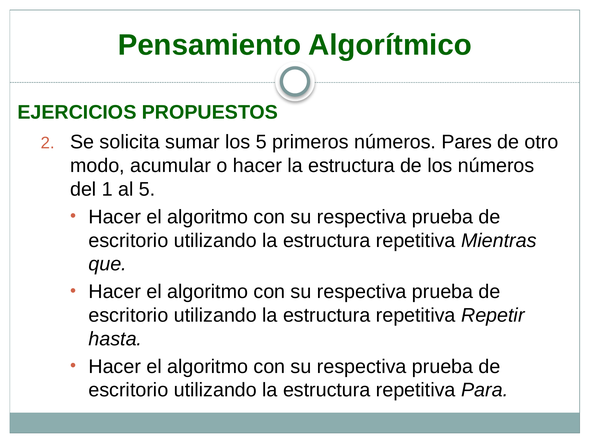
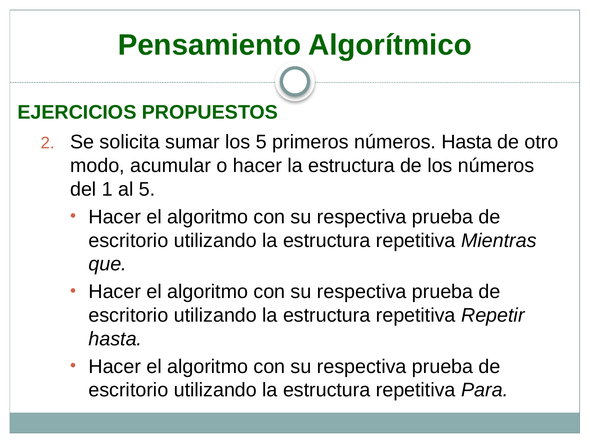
números Pares: Pares -> Hasta (467, 142)
